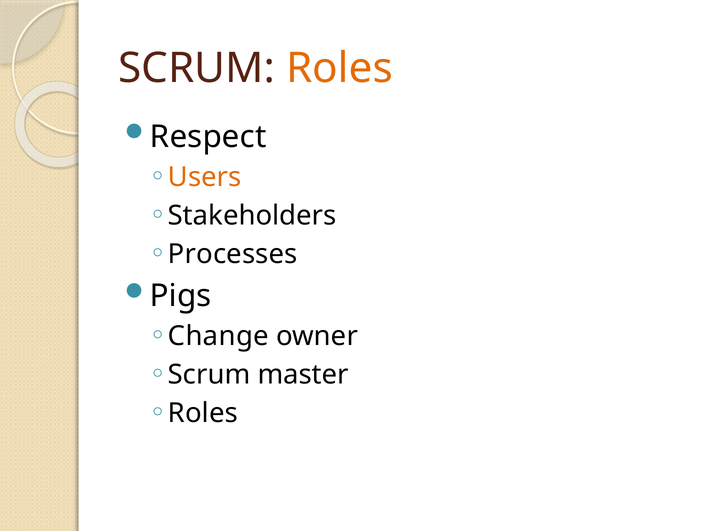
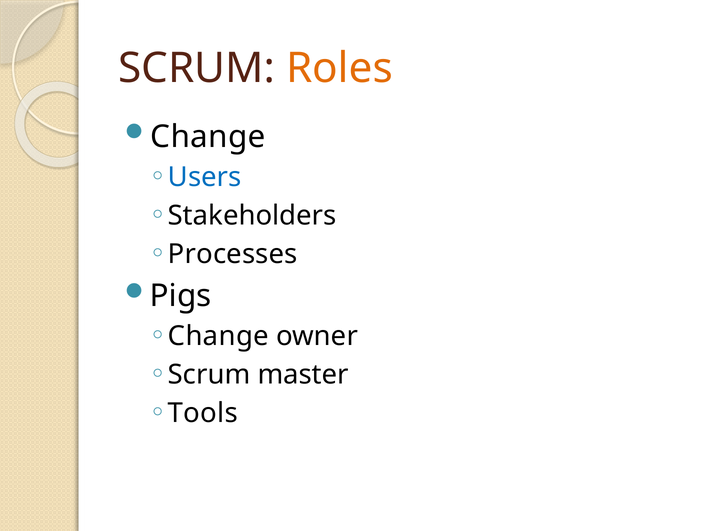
Respect: Respect -> Change (208, 137)
Users colour: orange -> blue (205, 177)
Roles: Roles -> Tools (203, 414)
